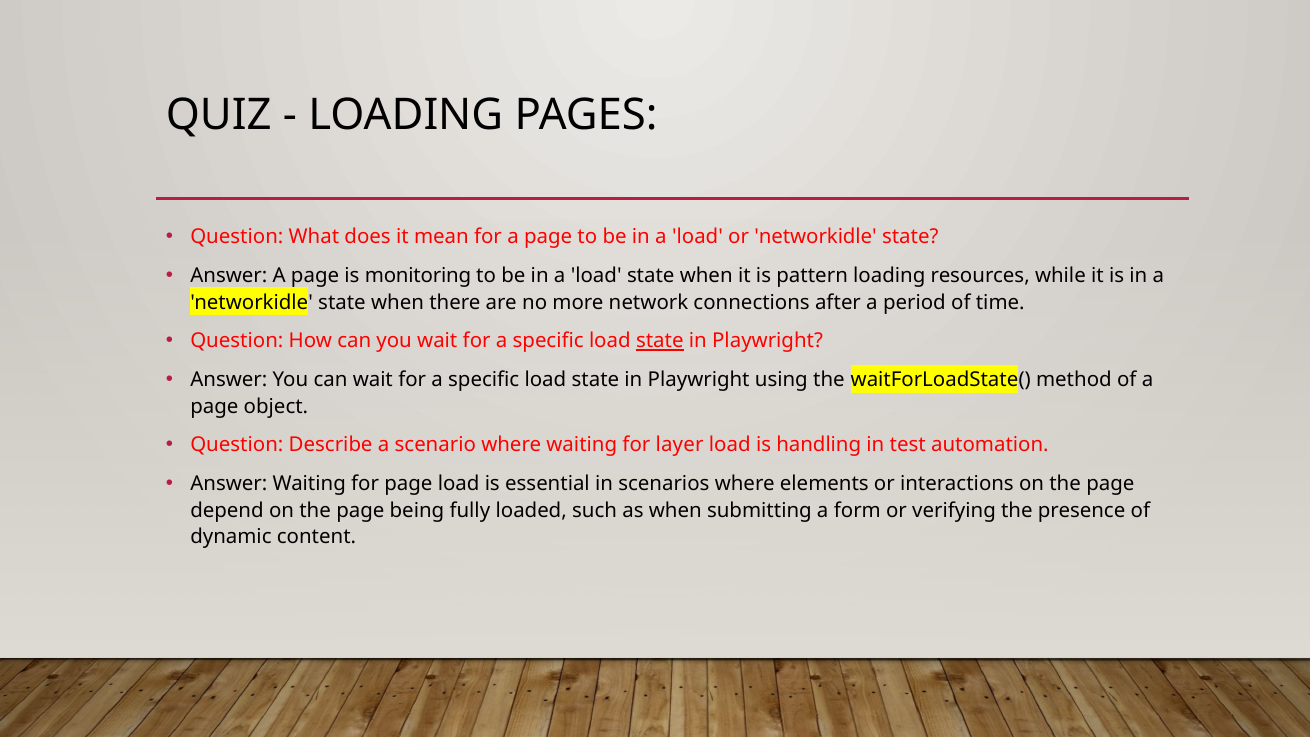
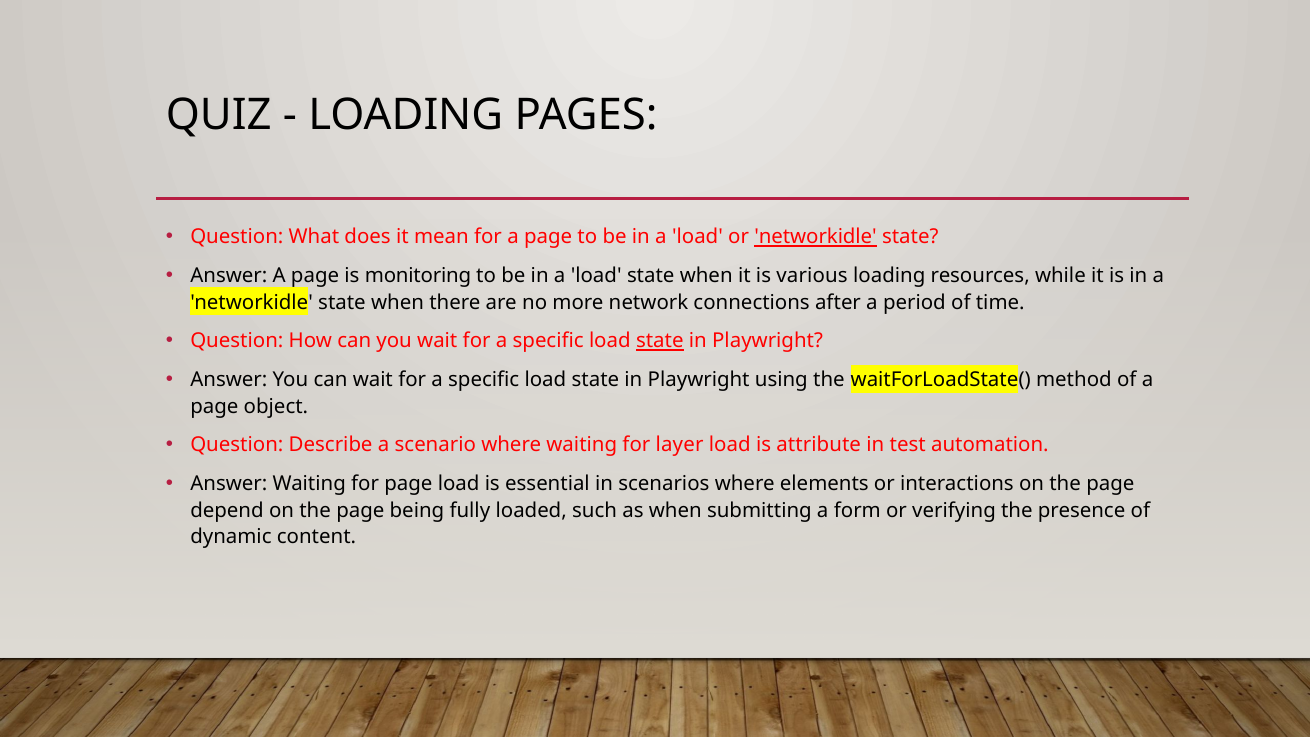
networkidle underline: none -> present (816, 237)
pattern: pattern -> various (812, 276)
handling: handling -> attribute (819, 445)
